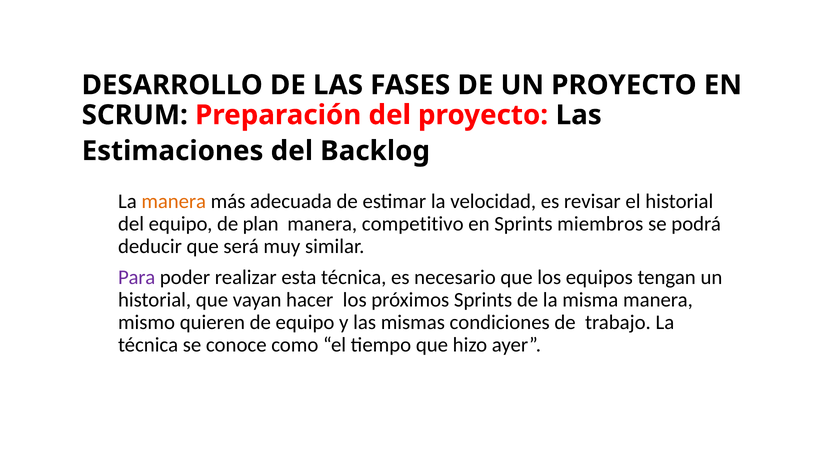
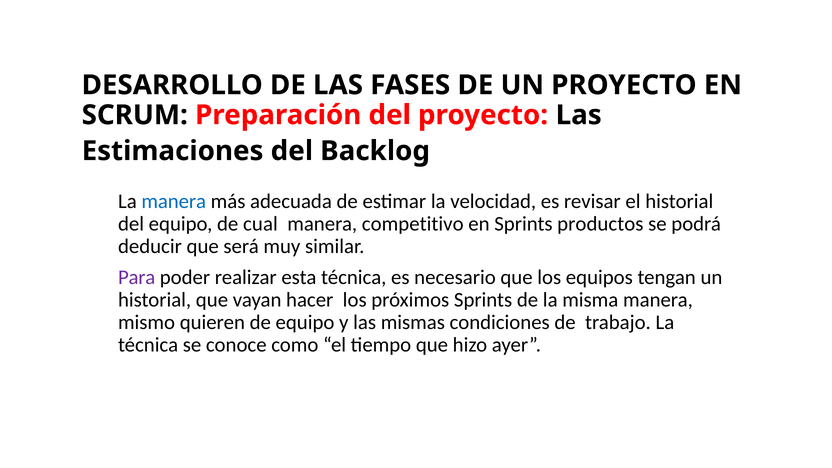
manera colour: orange -> blue (174, 201)
plan: plan -> cual (260, 224)
miembros: miembros -> productos (600, 224)
